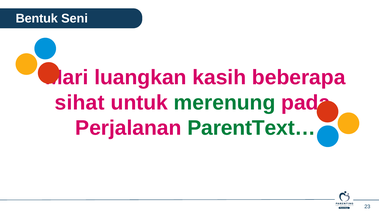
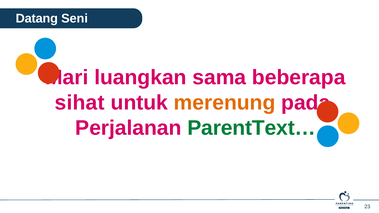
Bentuk: Bentuk -> Datang (37, 19)
kasih: kasih -> sama (219, 77)
merenung colour: green -> orange (225, 103)
